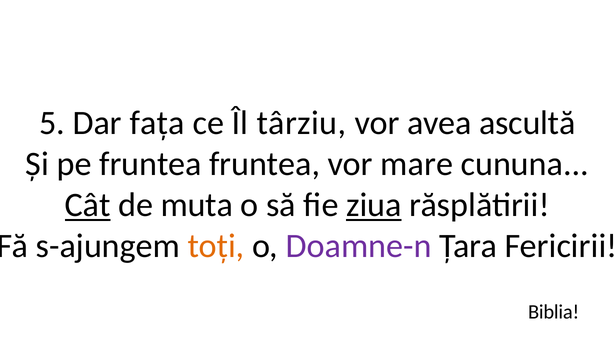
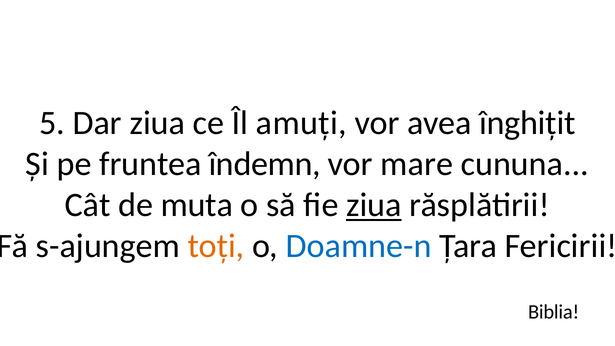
Dar fața: fața -> ziua (157, 123)
târziu: târziu -> amuți (301, 123)
ascultă: ascultă -> înghițit (527, 123)
fruntea fruntea: fruntea -> îndemn (265, 164)
Cât underline: present -> none (88, 205)
Doamne-n colour: purple -> blue (359, 246)
